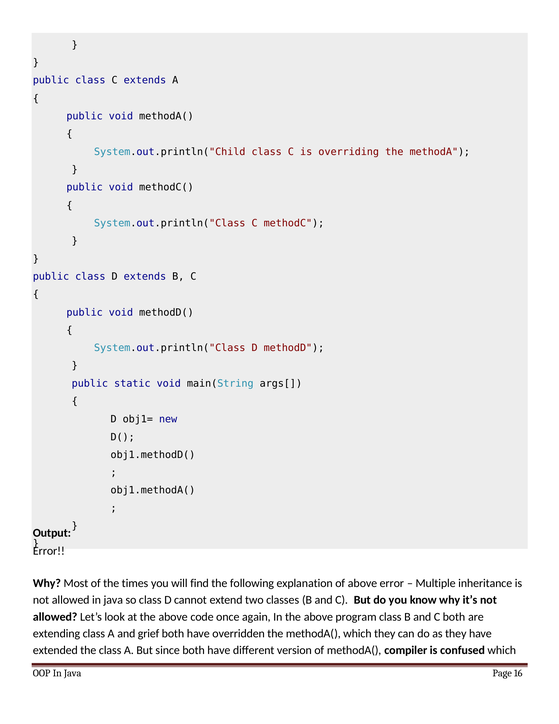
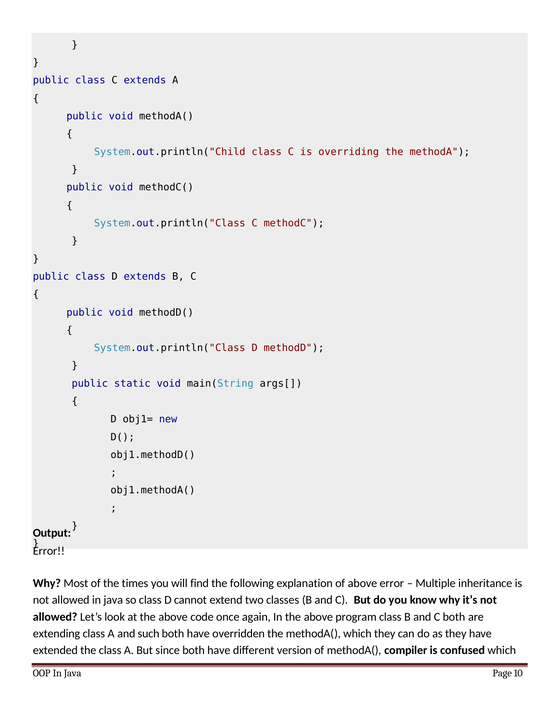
grief: grief -> such (149, 633)
16: 16 -> 10 (518, 673)
